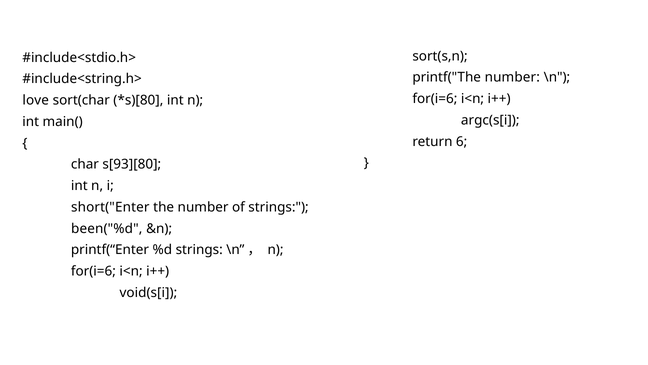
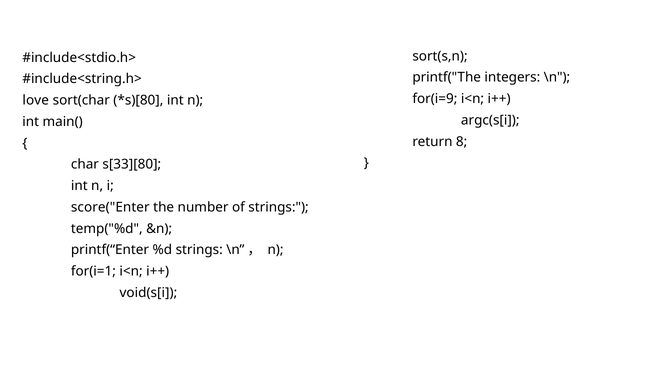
printf("The number: number -> integers (512, 77)
for(i=6: for(i=6 -> for(i=9 (435, 99)
6: 6 -> 8 (462, 141)
s[93][80: s[93][80 -> s[33][80 (132, 164)
short("Enter: short("Enter -> score("Enter (110, 207)
been("%d: been("%d -> temp("%d (107, 228)
for(i=6: for(i=6 -> for(i=1 (93, 271)
